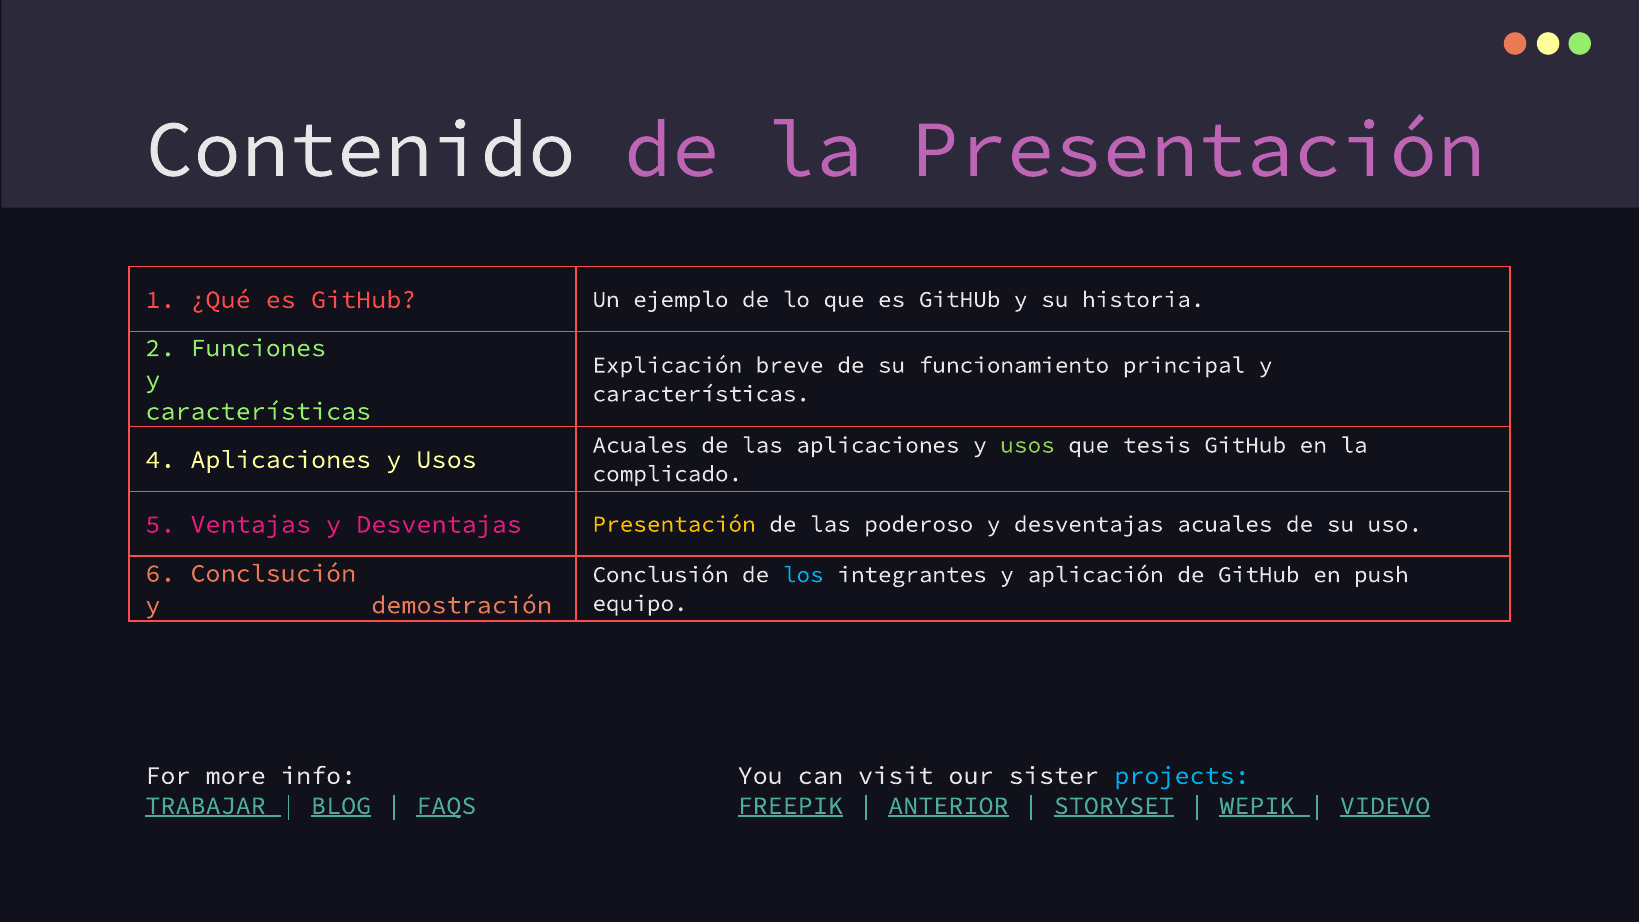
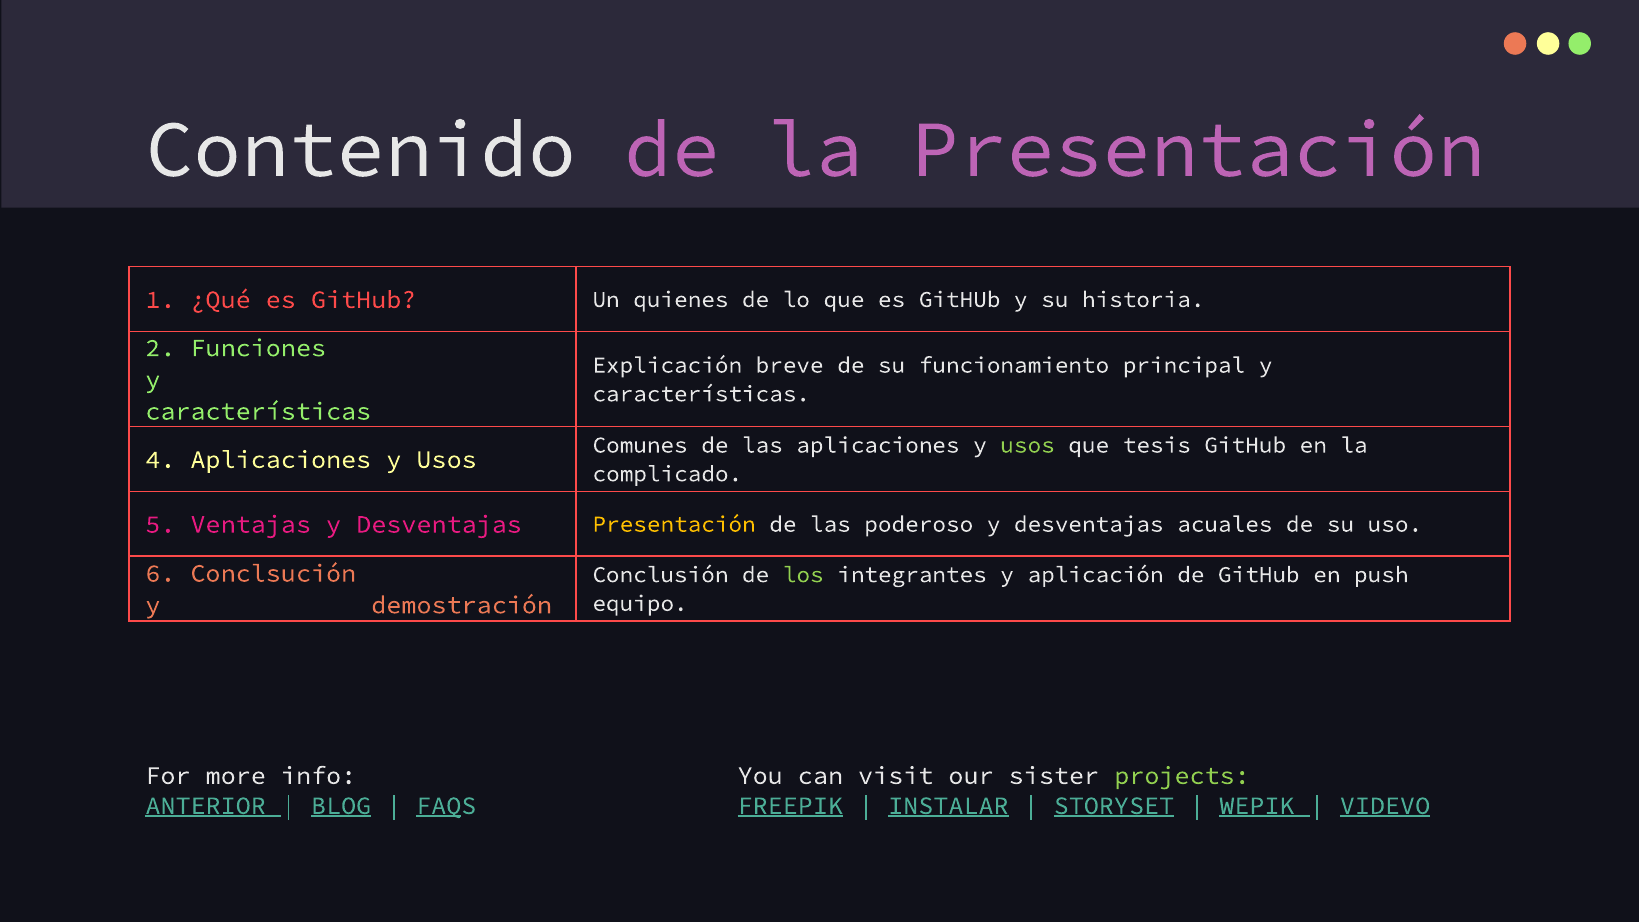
ejemplo: ejemplo -> quienes (681, 299)
Acuales: Acuales -> Comunes (640, 445)
los colour: light blue -> light green (803, 575)
projects colour: light blue -> light green (1182, 776)
TRABAJAR: TRABAJAR -> ANTERIOR (206, 806)
ANTERIOR: ANTERIOR -> INSTALAR (948, 806)
